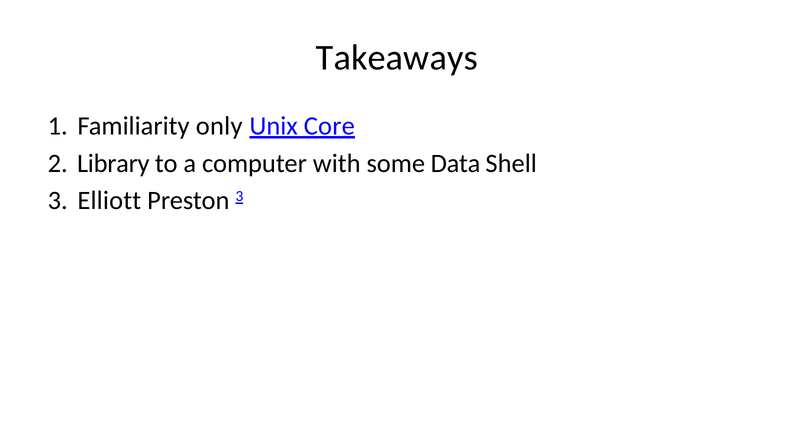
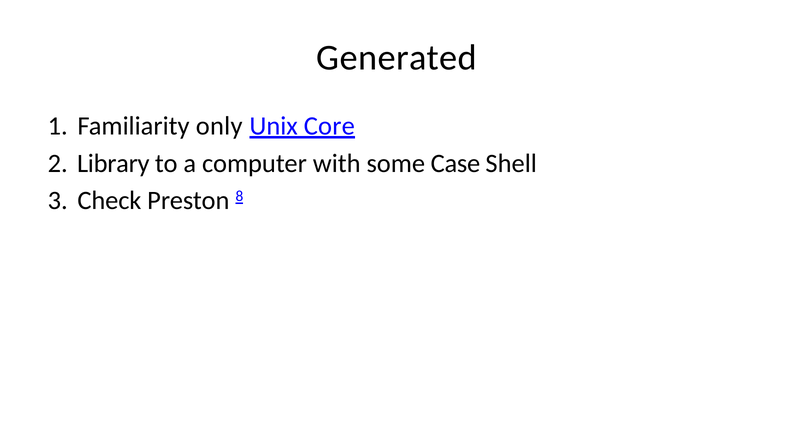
Takeaways: Takeaways -> Generated (397, 58)
Data: Data -> Case (455, 164)
Elliott: Elliott -> Check (109, 201)
Preston 3: 3 -> 8 (239, 196)
